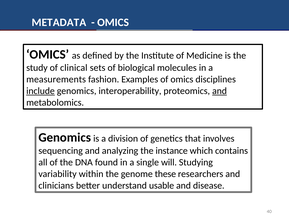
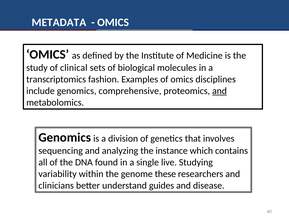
measurements: measurements -> transcriptomics (56, 79)
include underline: present -> none (40, 91)
interoperability: interoperability -> comprehensive (130, 91)
will: will -> live (169, 162)
usable: usable -> guides (162, 185)
